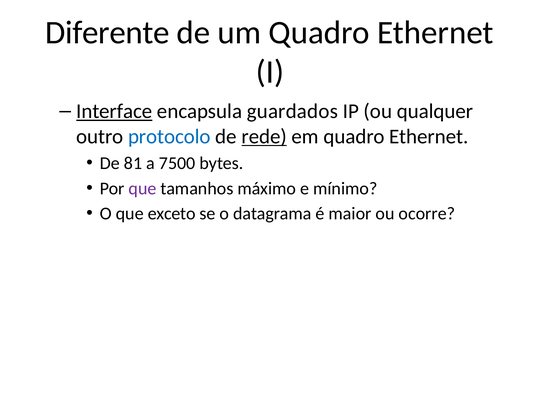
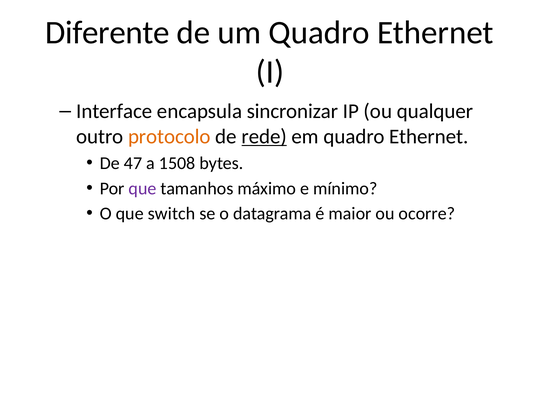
Interface underline: present -> none (114, 111)
guardados: guardados -> sincronizar (293, 111)
protocolo colour: blue -> orange (169, 136)
81: 81 -> 47 (133, 163)
7500: 7500 -> 1508 (177, 163)
exceto: exceto -> switch (172, 214)
